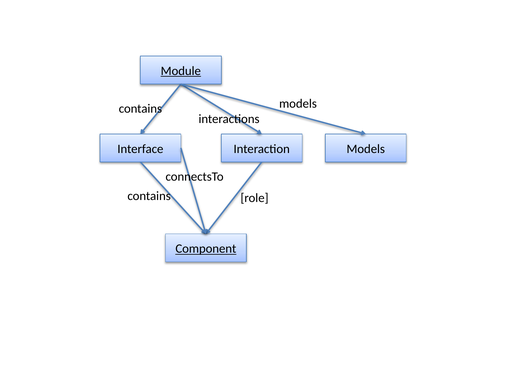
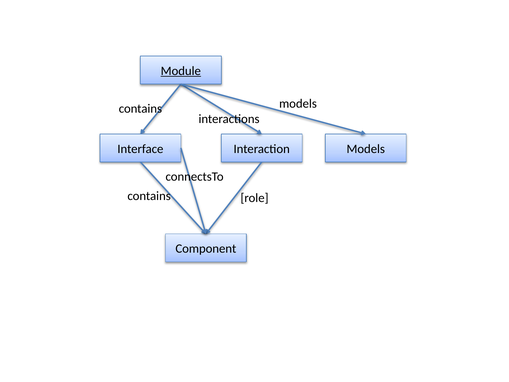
Component underline: present -> none (206, 249)
